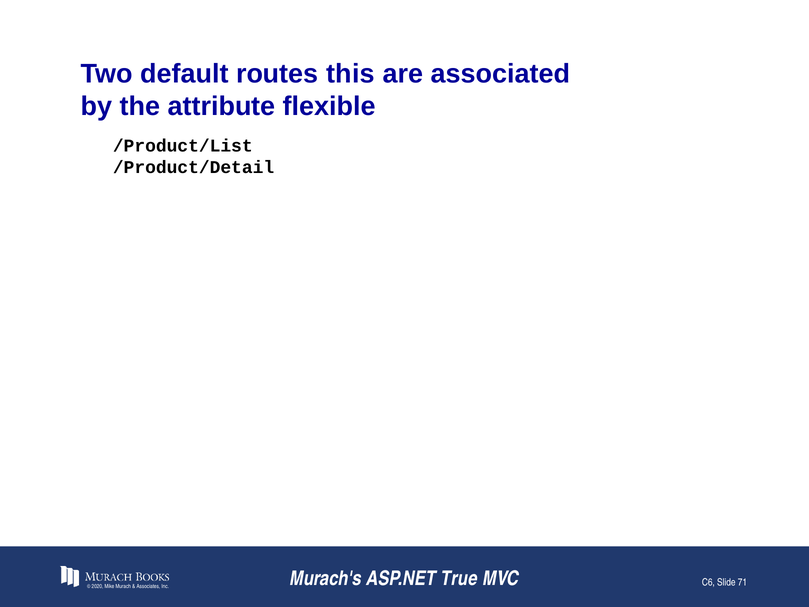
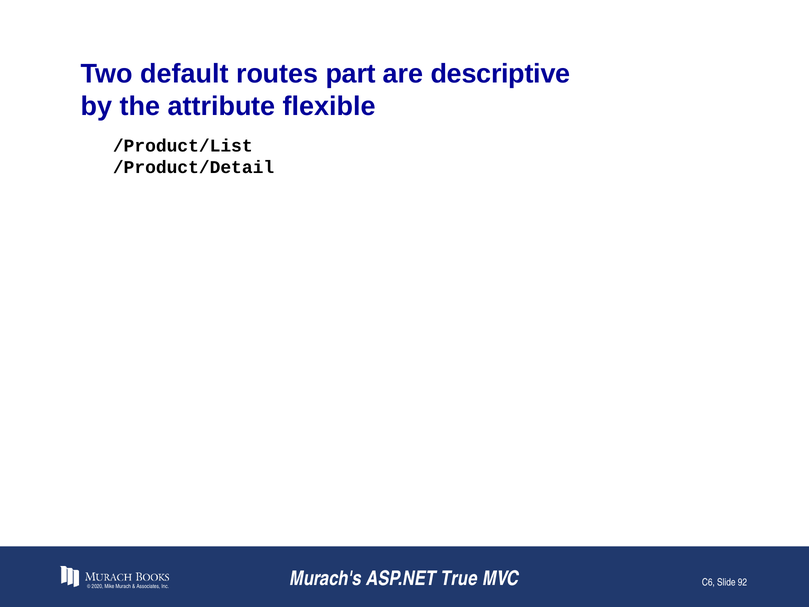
this: this -> part (351, 74)
associated: associated -> descriptive (500, 74)
71: 71 -> 92 (742, 582)
